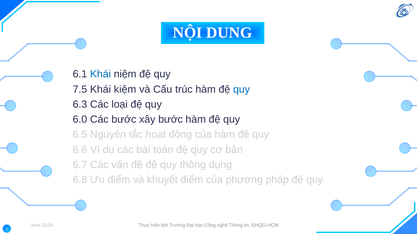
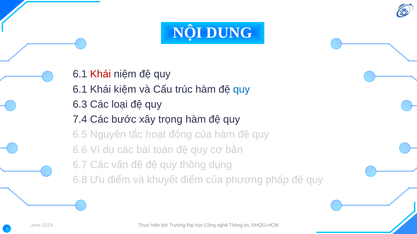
Khái colour: blue -> red (100, 74)
7.5: 7.5 -> 6.1 (80, 90)
6.0: 6.0 -> 7.4 (80, 120)
xây bước: bước -> trọng (170, 120)
